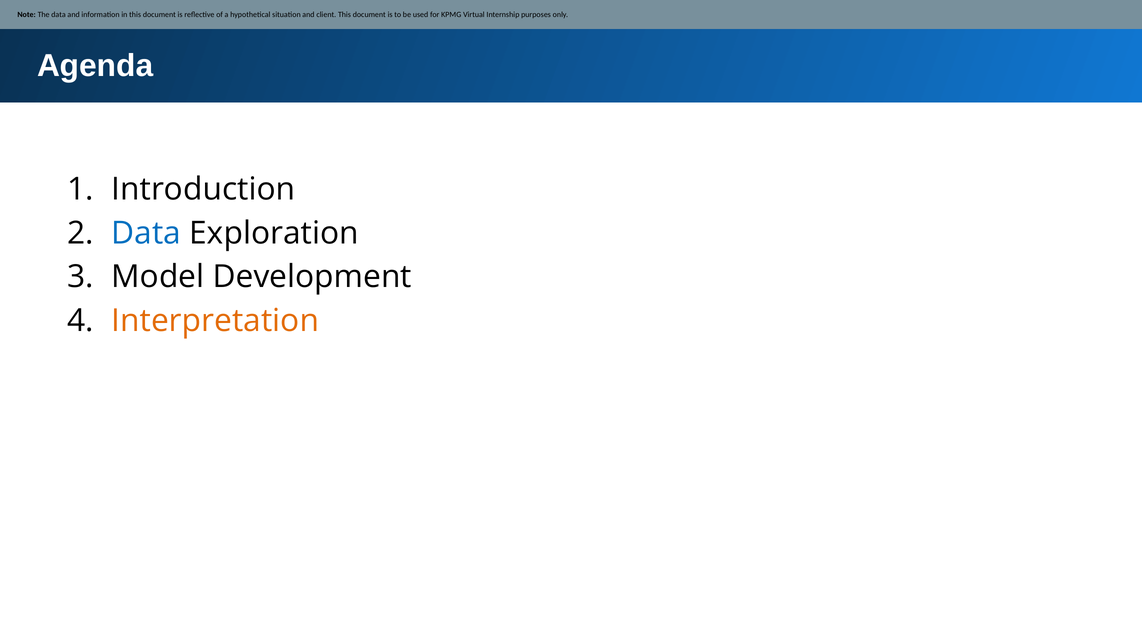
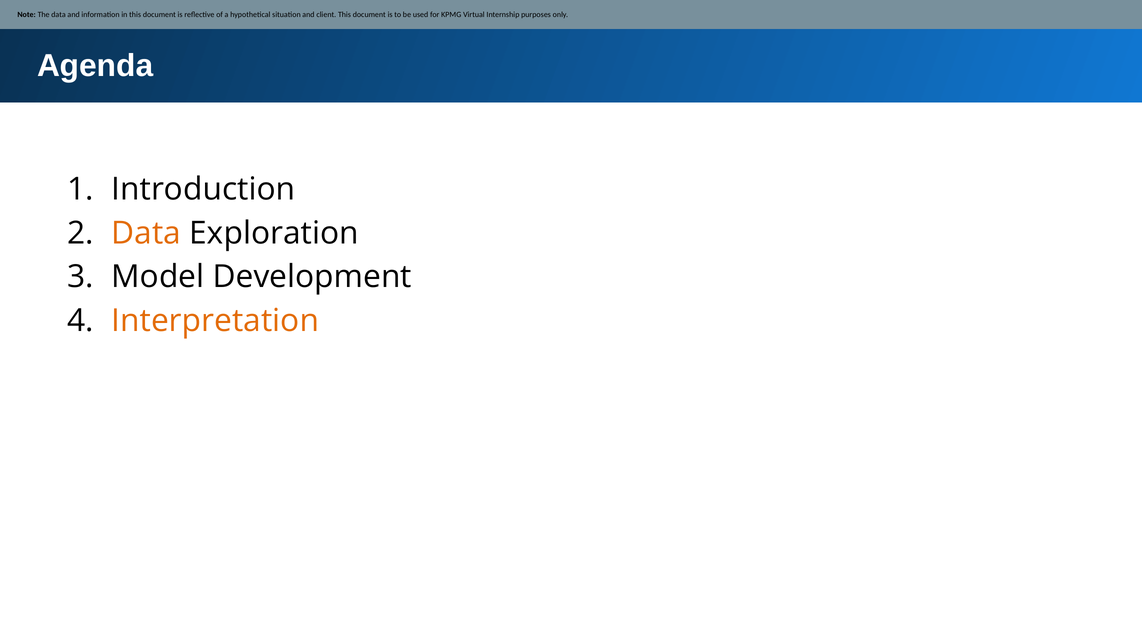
Data colour: blue -> orange (146, 233)
